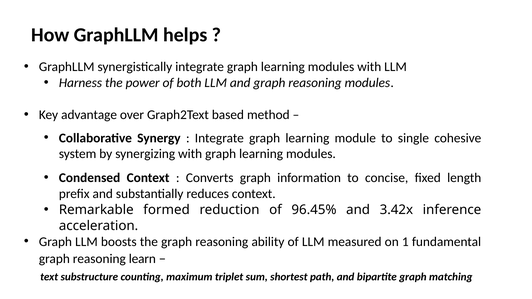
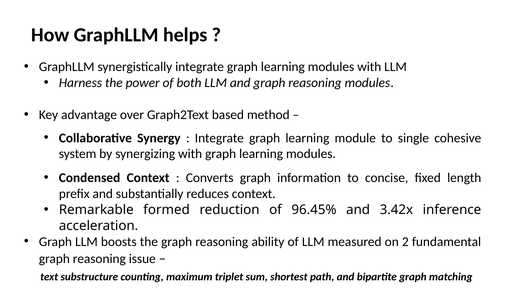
1: 1 -> 2 (405, 242)
learn: learn -> issue (142, 259)
